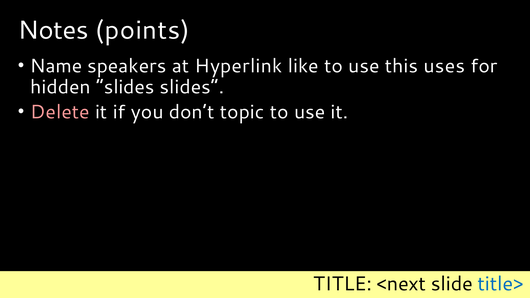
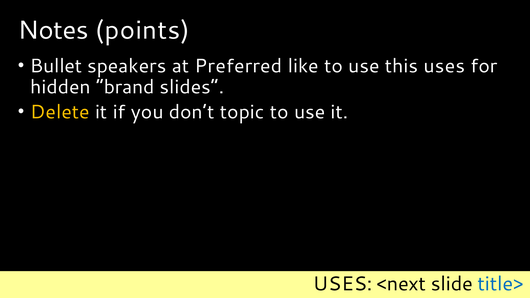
Name: Name -> Bullet (56, 66)
Hyperlink: Hyperlink -> Preferred (238, 66)
hidden slides: slides -> brand (125, 87)
Delete colour: pink -> yellow (60, 112)
TITLE: TITLE -> USES (343, 284)
